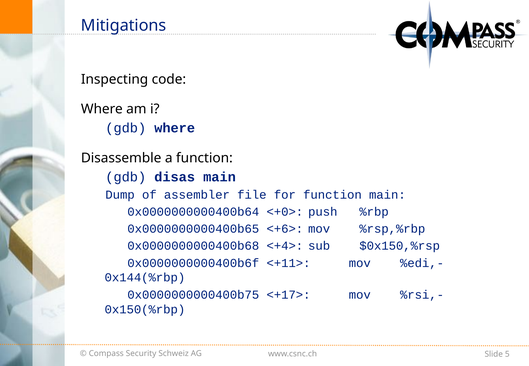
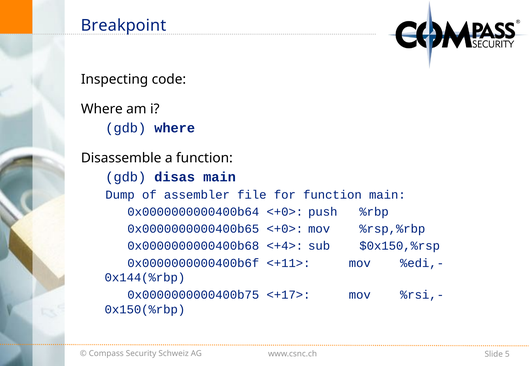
Mitigations: Mitigations -> Breakpoint (124, 26)
0x0000000000400b65 <+6>: <+6> -> <+0> (285, 229)
